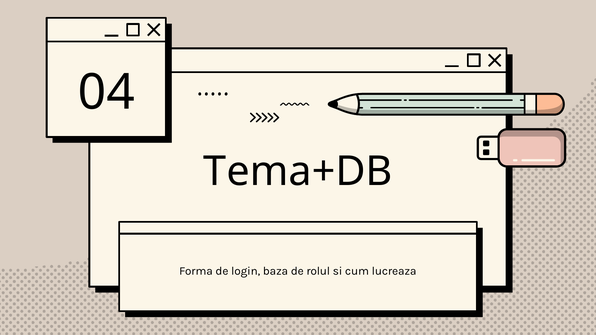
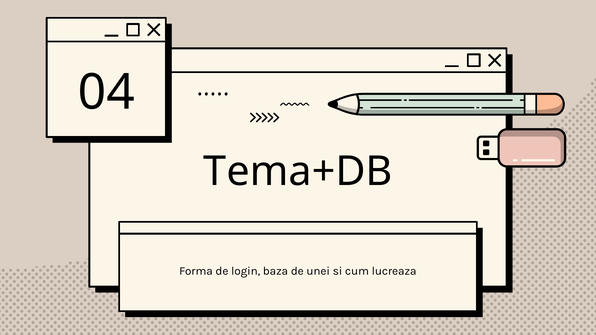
rolul: rolul -> unei (318, 271)
